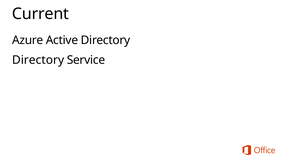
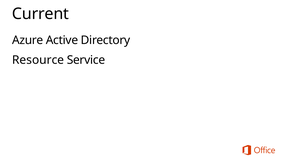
Directory: Directory -> Resource (38, 60)
